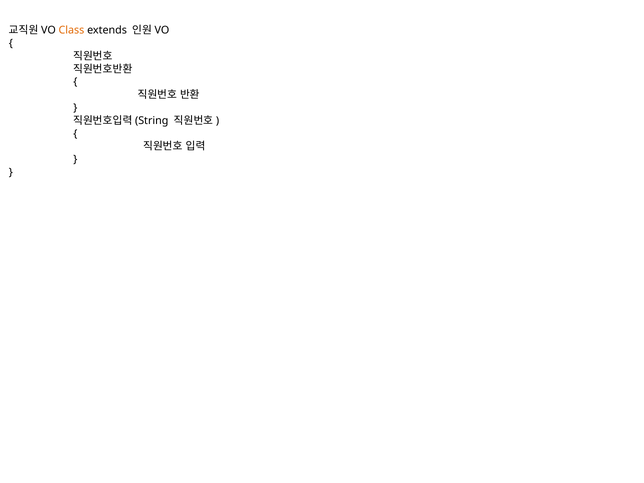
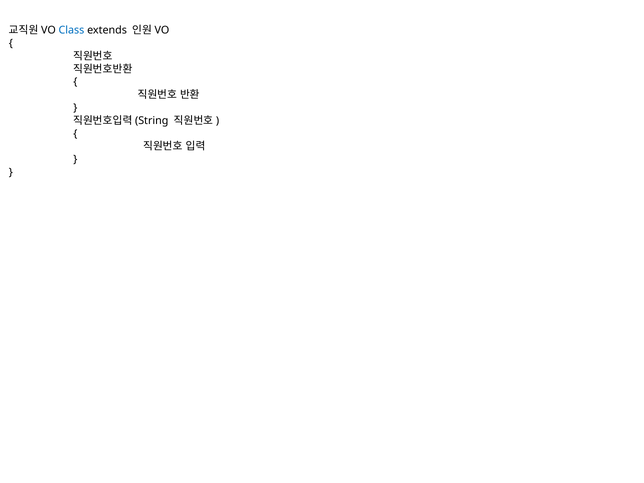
Class colour: orange -> blue (71, 30)
